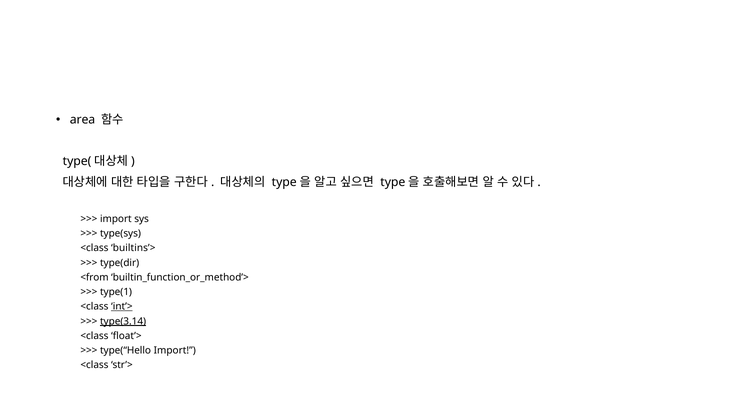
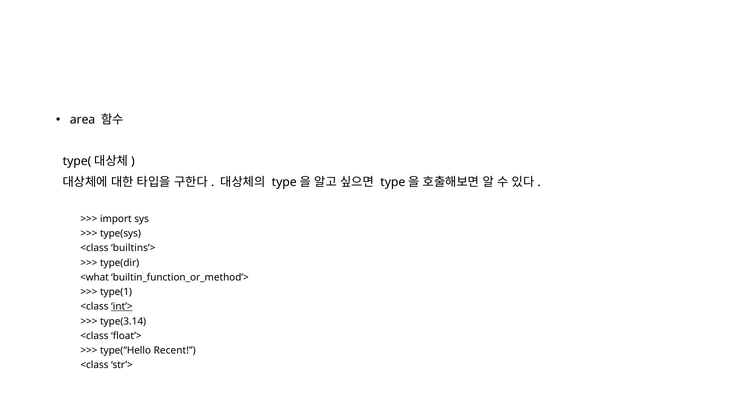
<from: <from -> <what (94, 277)
type(3.14 underline: present -> none (123, 321)
type(“Hello Import: Import -> Recent (175, 350)
